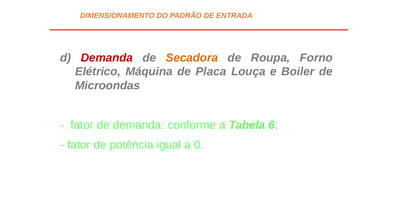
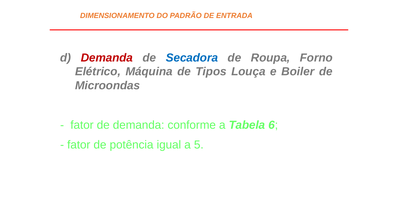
Secadora colour: orange -> blue (192, 58)
Placa: Placa -> Tipos (211, 72)
0: 0 -> 5 (199, 145)
